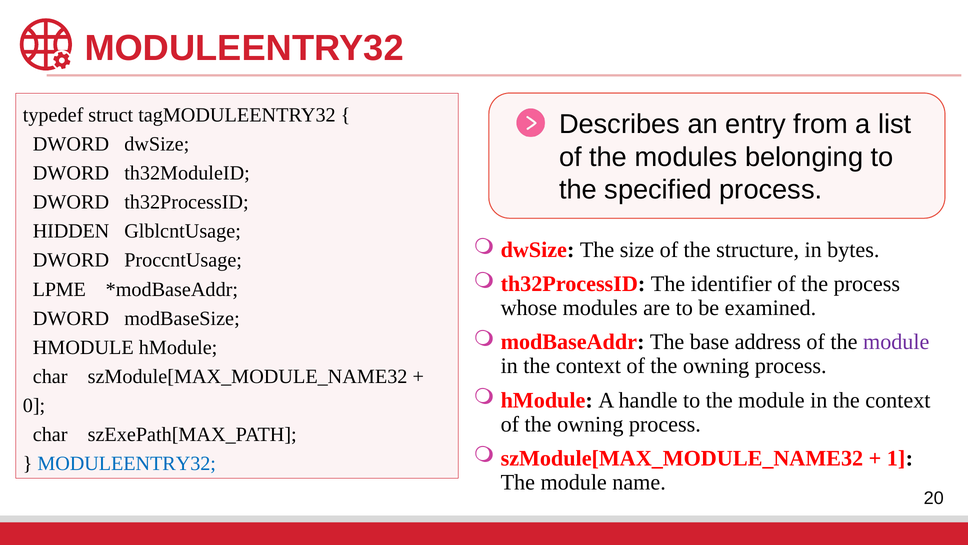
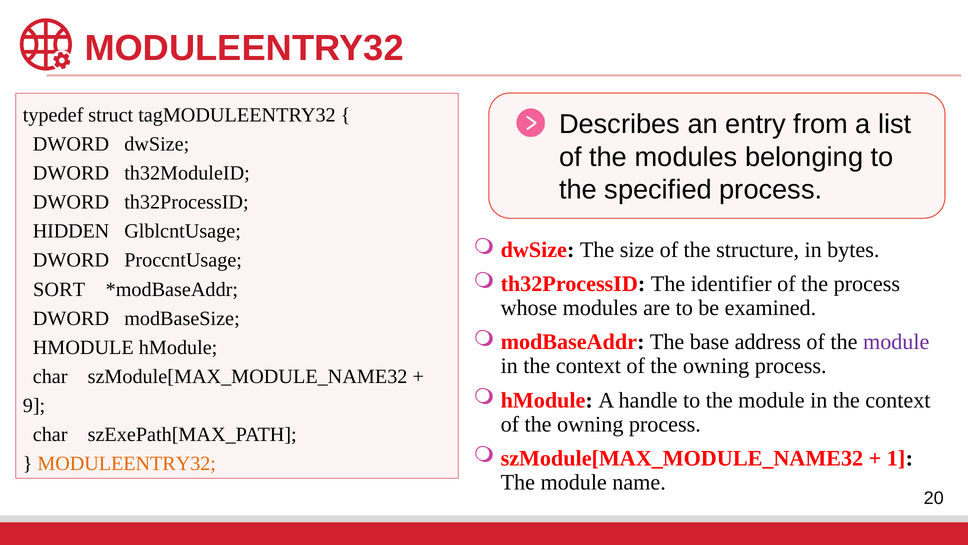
LPME: LPME -> SORT (59, 289)
0: 0 -> 9 (34, 405)
MODULEENTRY32 colour: blue -> orange (127, 463)
